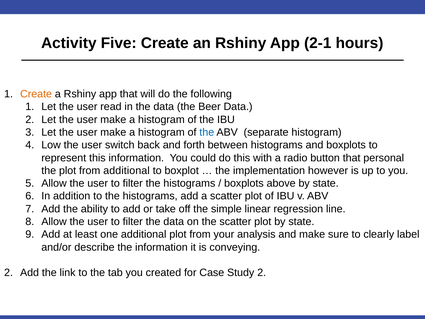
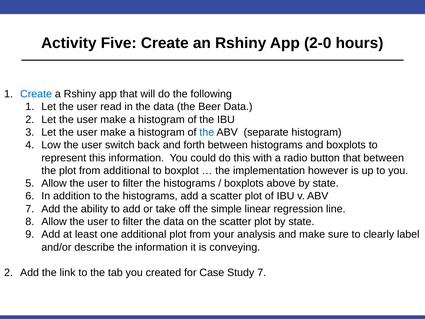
2-1: 2-1 -> 2-0 (318, 43)
Create colour: orange -> blue (36, 94)
that personal: personal -> between (384, 158)
Study 2: 2 -> 7 (262, 272)
